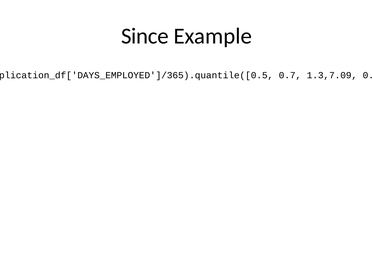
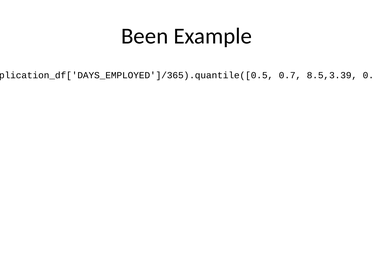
Since: Since -> Been (145, 36)
1.3,7.09: 1.3,7.09 -> 8.5,3.39 (332, 75)
